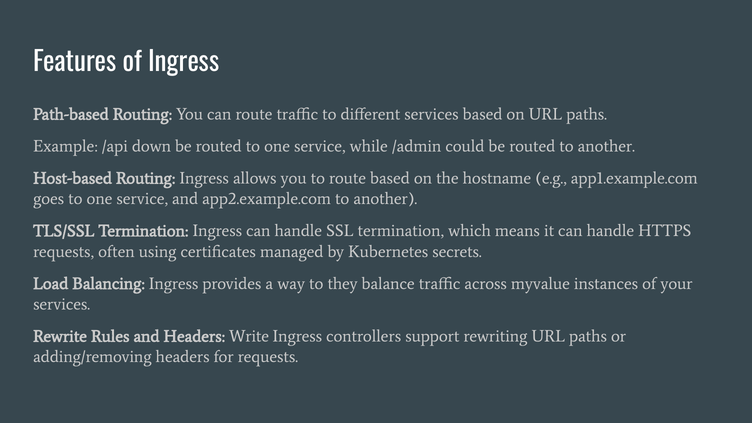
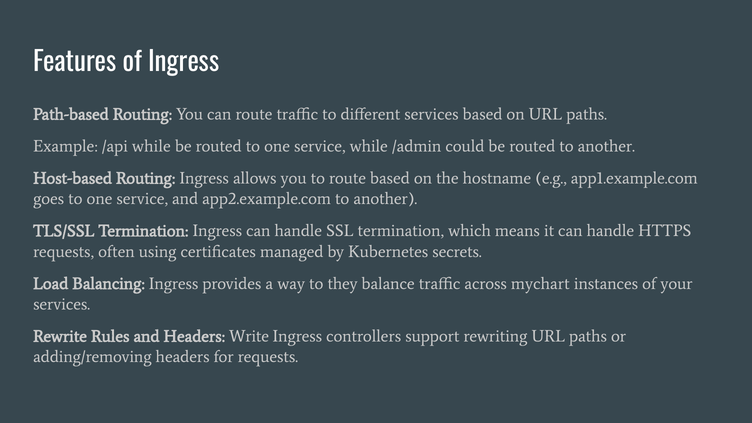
/api down: down -> while (151, 146)
myvalue: myvalue -> mychart (540, 284)
